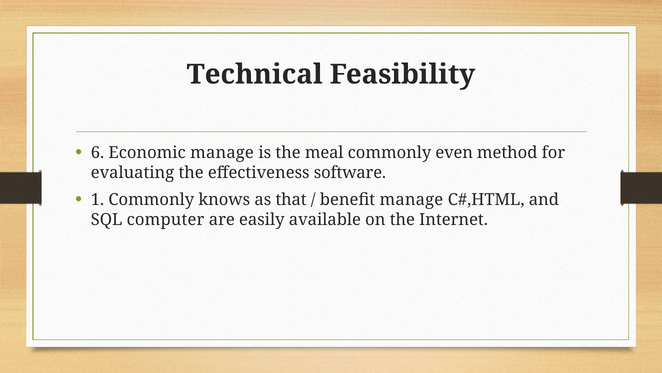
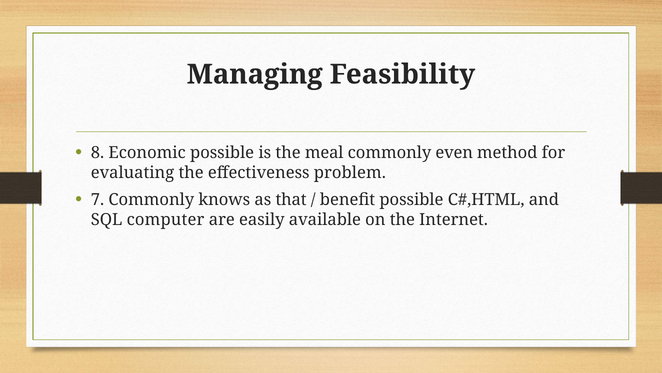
Technical: Technical -> Managing (255, 74)
6: 6 -> 8 (97, 152)
Economic manage: manage -> possible (222, 152)
software: software -> problem (350, 172)
1: 1 -> 7 (97, 200)
benefit manage: manage -> possible (411, 200)
